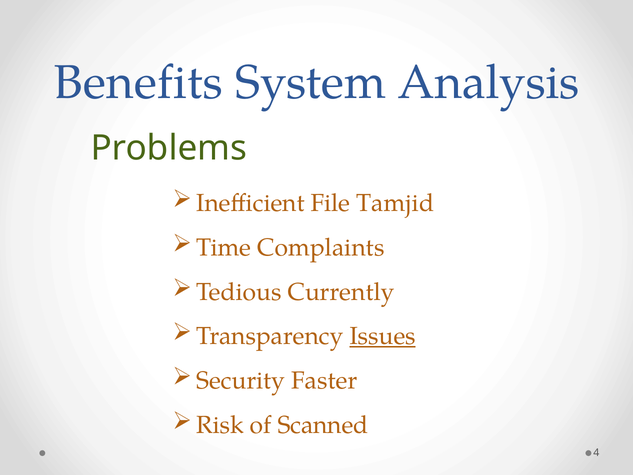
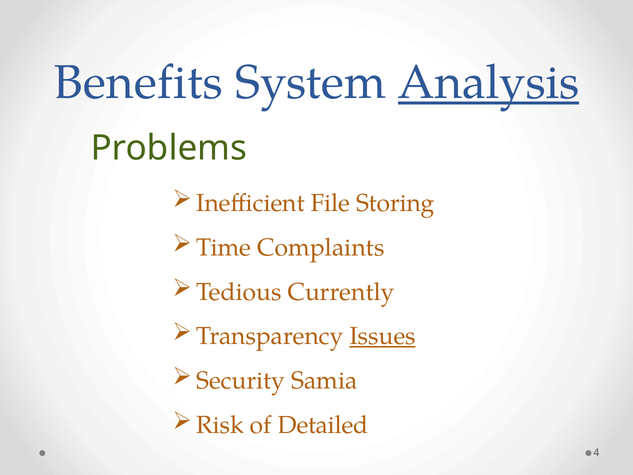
Analysis underline: none -> present (488, 82)
Tamjid: Tamjid -> Storing (395, 203)
Faster: Faster -> Samia (324, 380)
Scanned: Scanned -> Detailed (323, 425)
